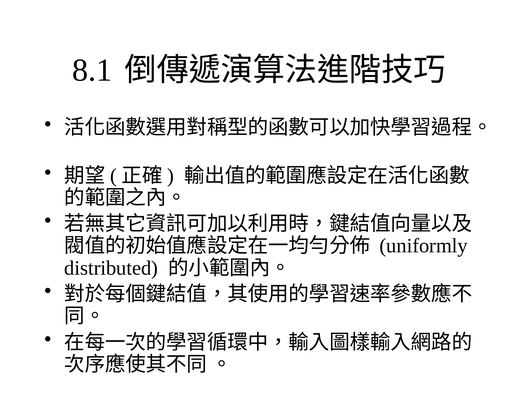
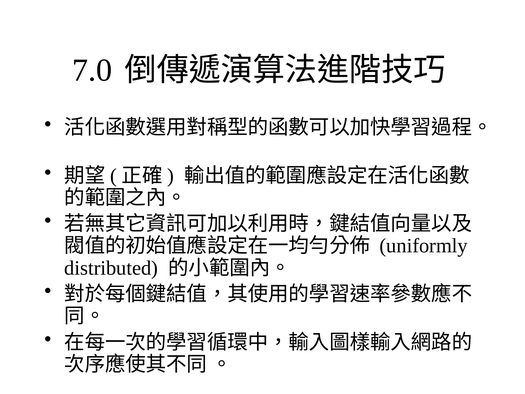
8.1: 8.1 -> 7.0 (92, 70)
